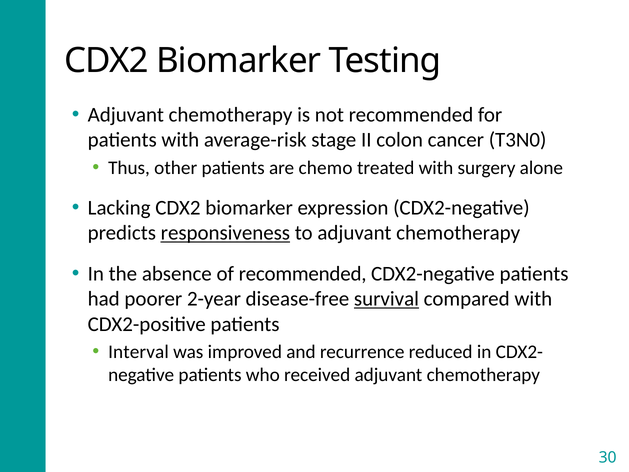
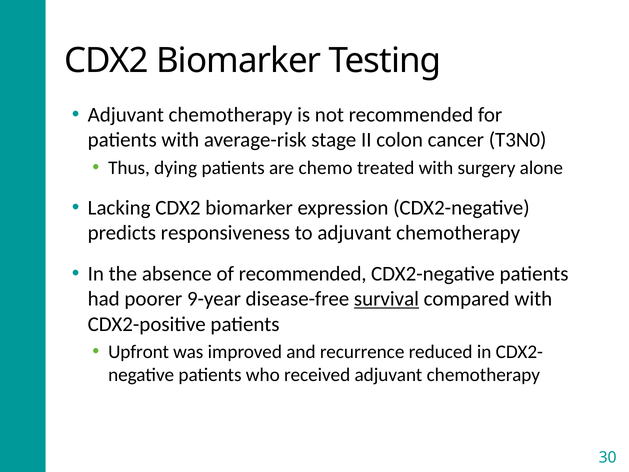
other: other -> dying (176, 168)
responsiveness underline: present -> none (225, 233)
2-year: 2-year -> 9-year (214, 299)
Interval: Interval -> Upfront (139, 352)
